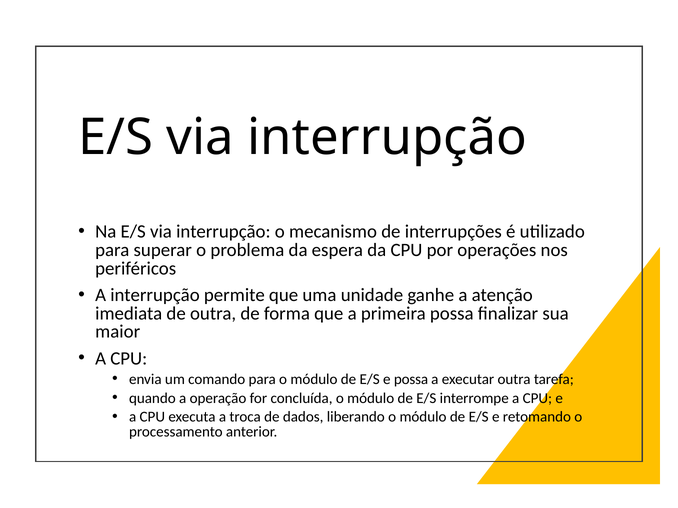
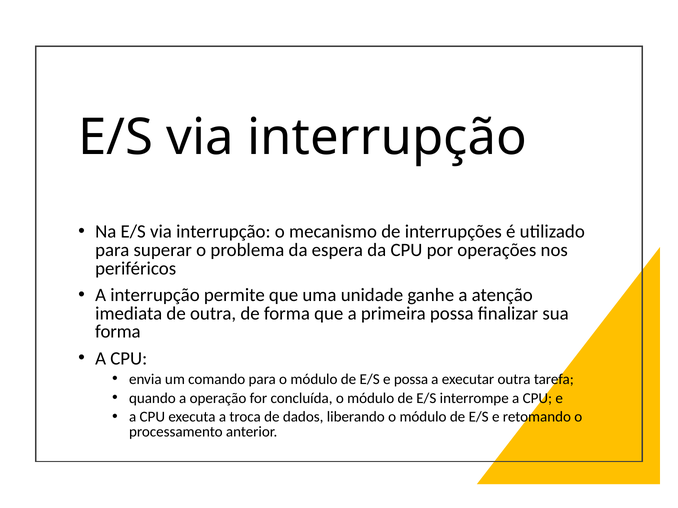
maior: maior -> forma (118, 332)
